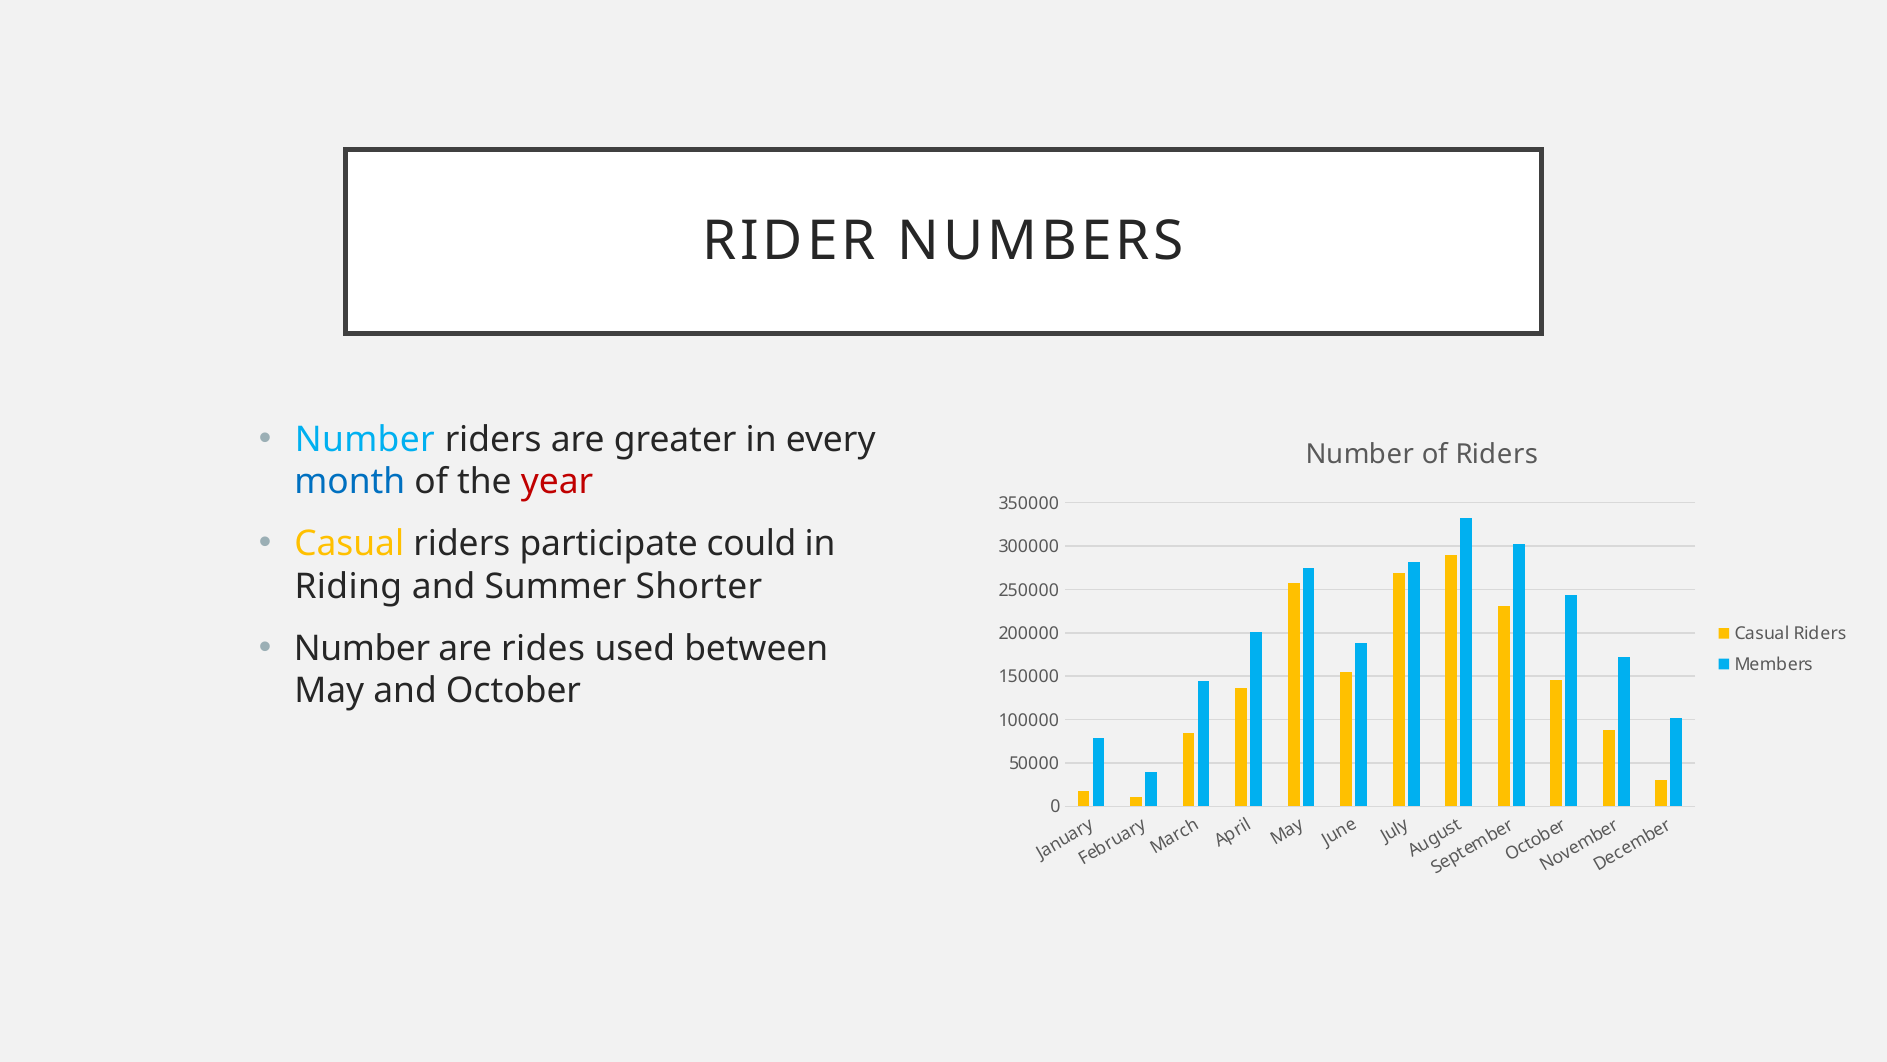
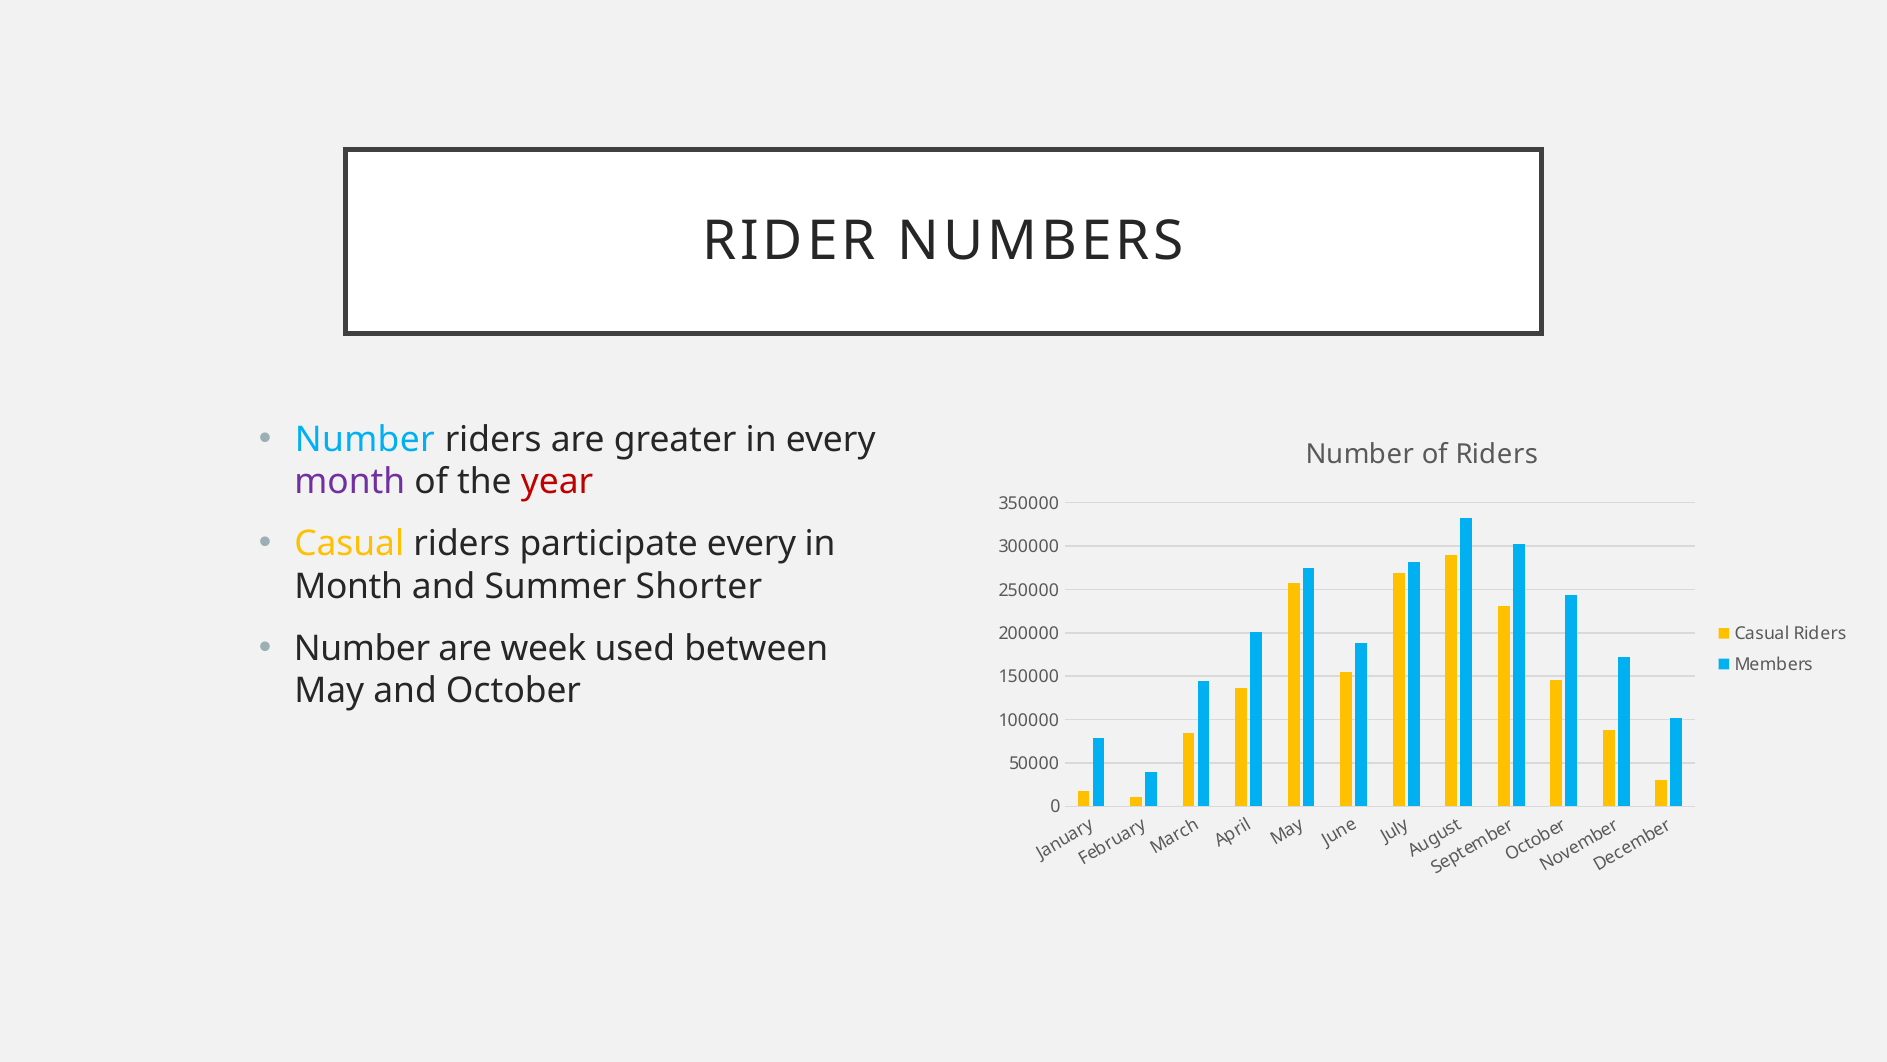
month colour: blue -> purple (350, 482)
participate could: could -> every (751, 544)
Riding: Riding -> Month (349, 586)
rides: rides -> week (543, 648)
